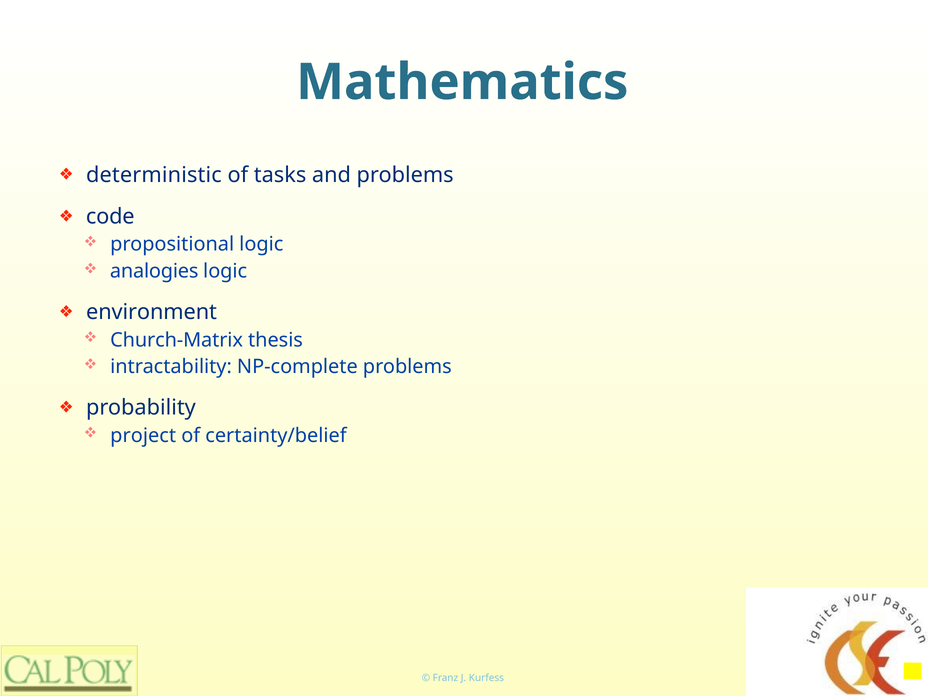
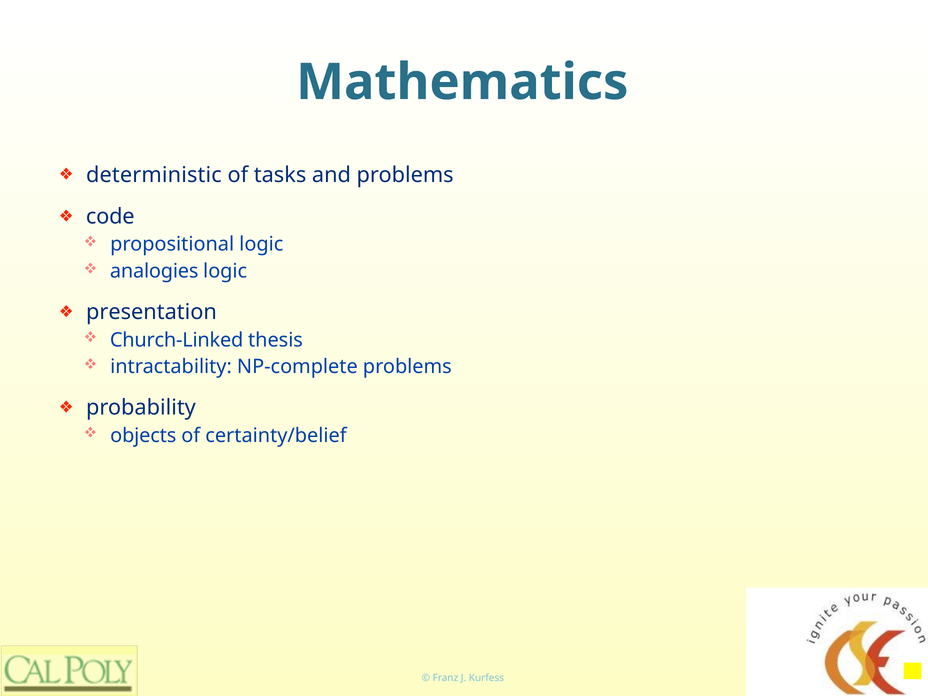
environment: environment -> presentation (151, 312)
Church-Matrix: Church-Matrix -> Church-Linked (177, 340)
project: project -> objects (143, 436)
